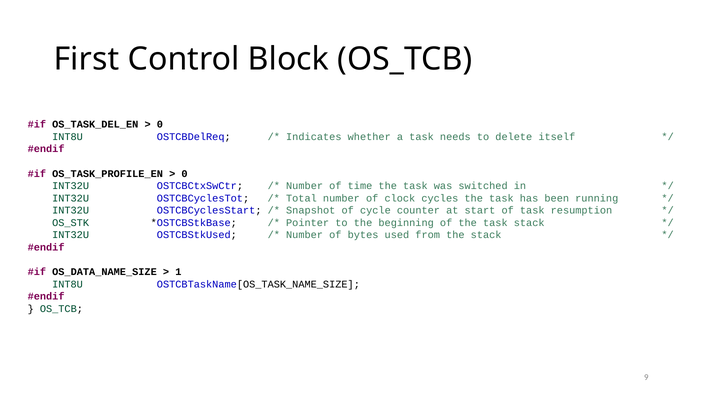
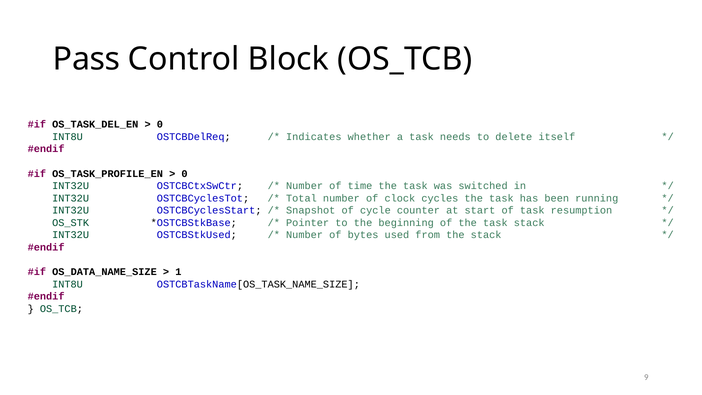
First: First -> Pass (87, 59)
